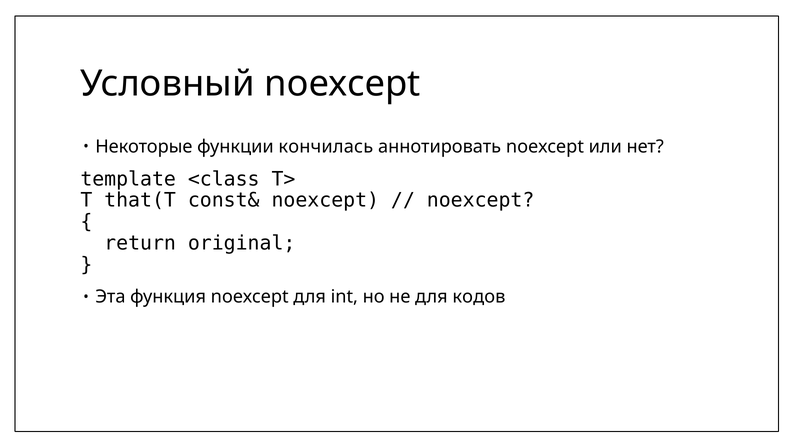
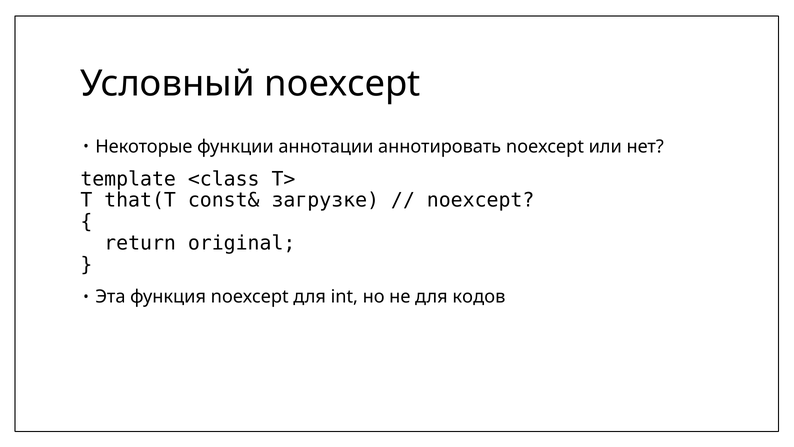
кончилась: кончилась -> аннотации (326, 147)
const& noexcept: noexcept -> загрузке (325, 200)
